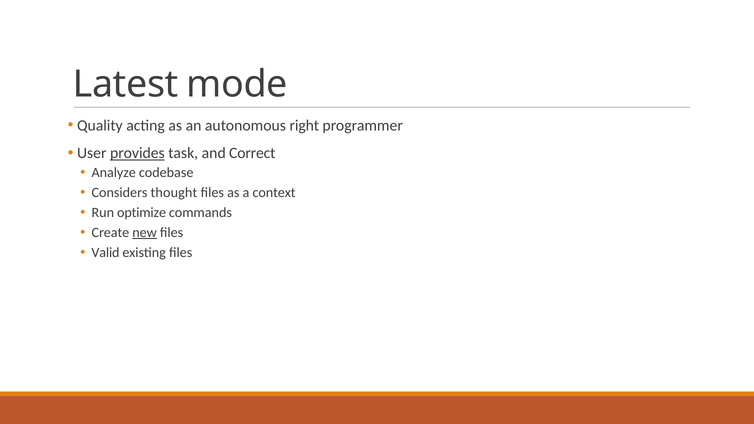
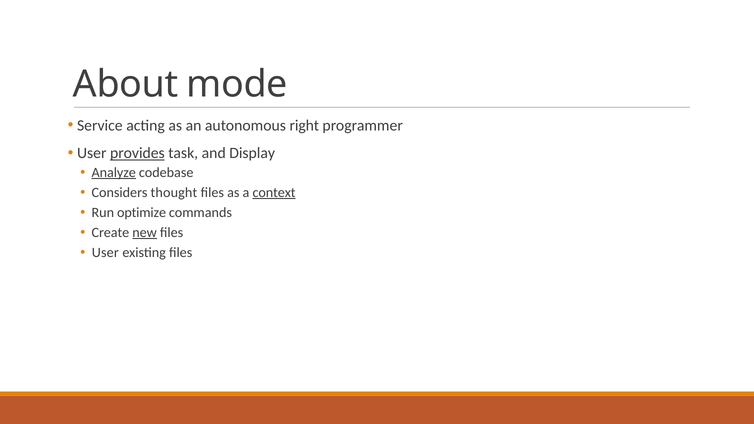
Latest: Latest -> About (126, 84)
Quality: Quality -> Service (100, 125)
Correct: Correct -> Display (252, 153)
Analyze underline: none -> present (114, 173)
context underline: none -> present (274, 193)
Valid: Valid -> User (105, 253)
